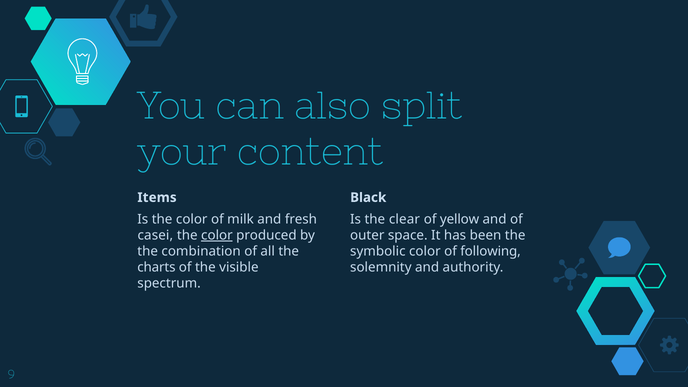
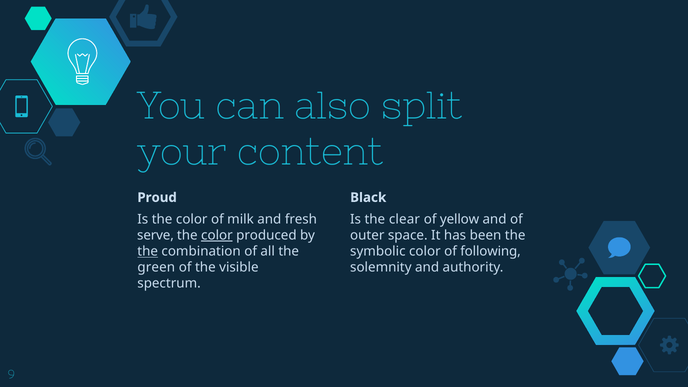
Items: Items -> Proud (157, 198)
casei: casei -> serve (155, 235)
the underline: none -> present (148, 251)
charts: charts -> green (156, 268)
